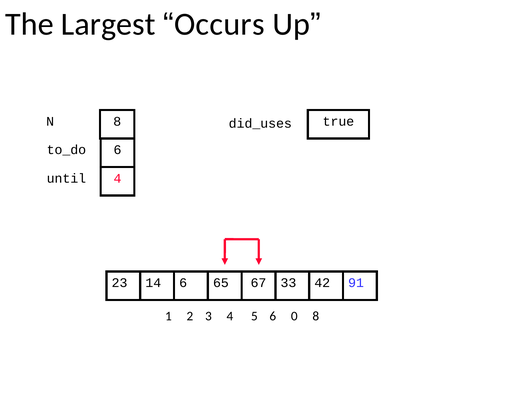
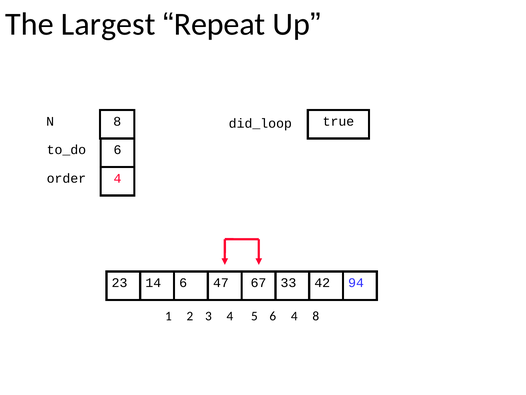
Occurs: Occurs -> Repeat (220, 24)
did_uses: did_uses -> did_loop (260, 123)
until: until -> order (66, 178)
65: 65 -> 47 (221, 283)
91: 91 -> 94 (356, 283)
5 6 0: 0 -> 4 (294, 316)
